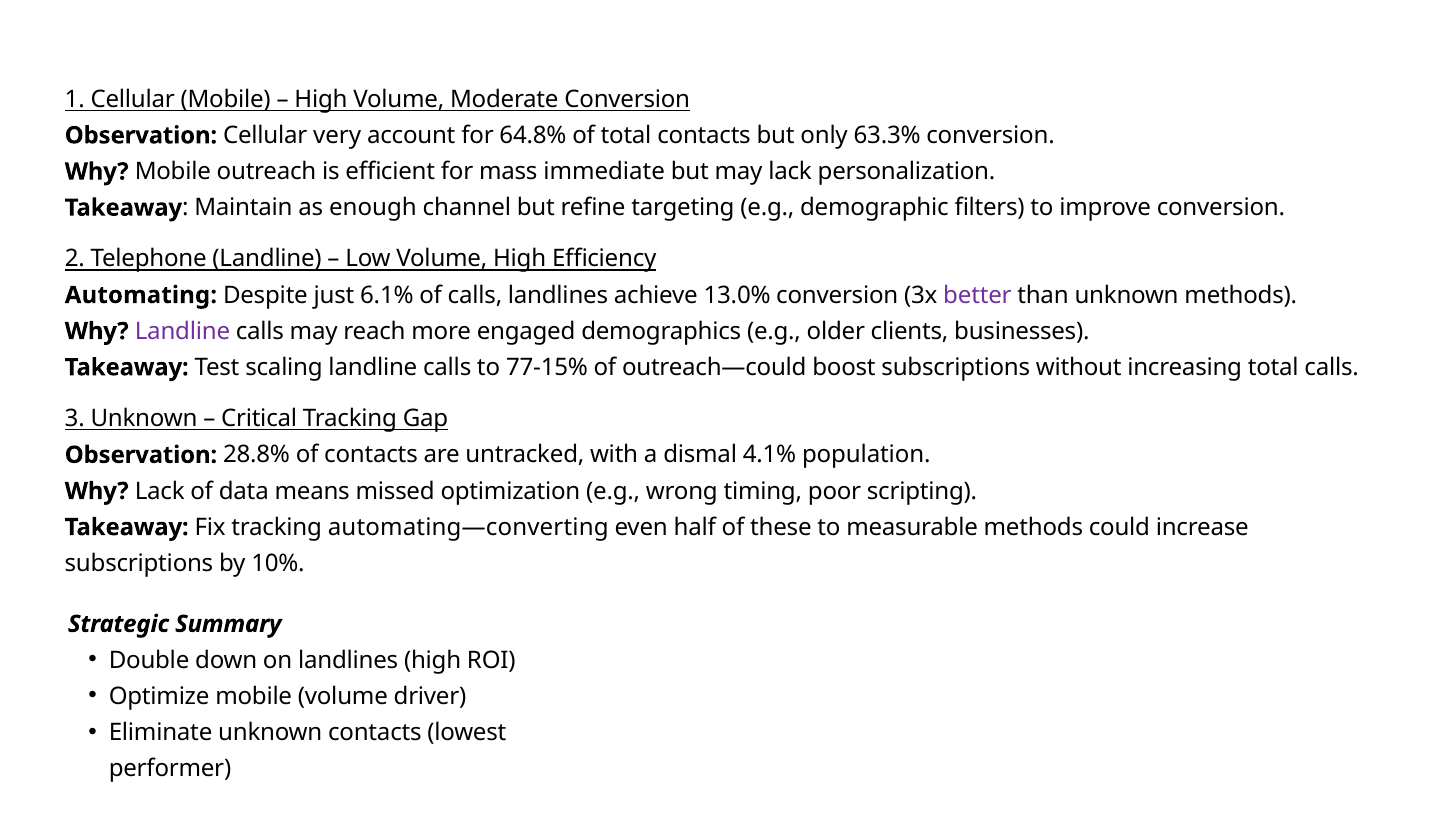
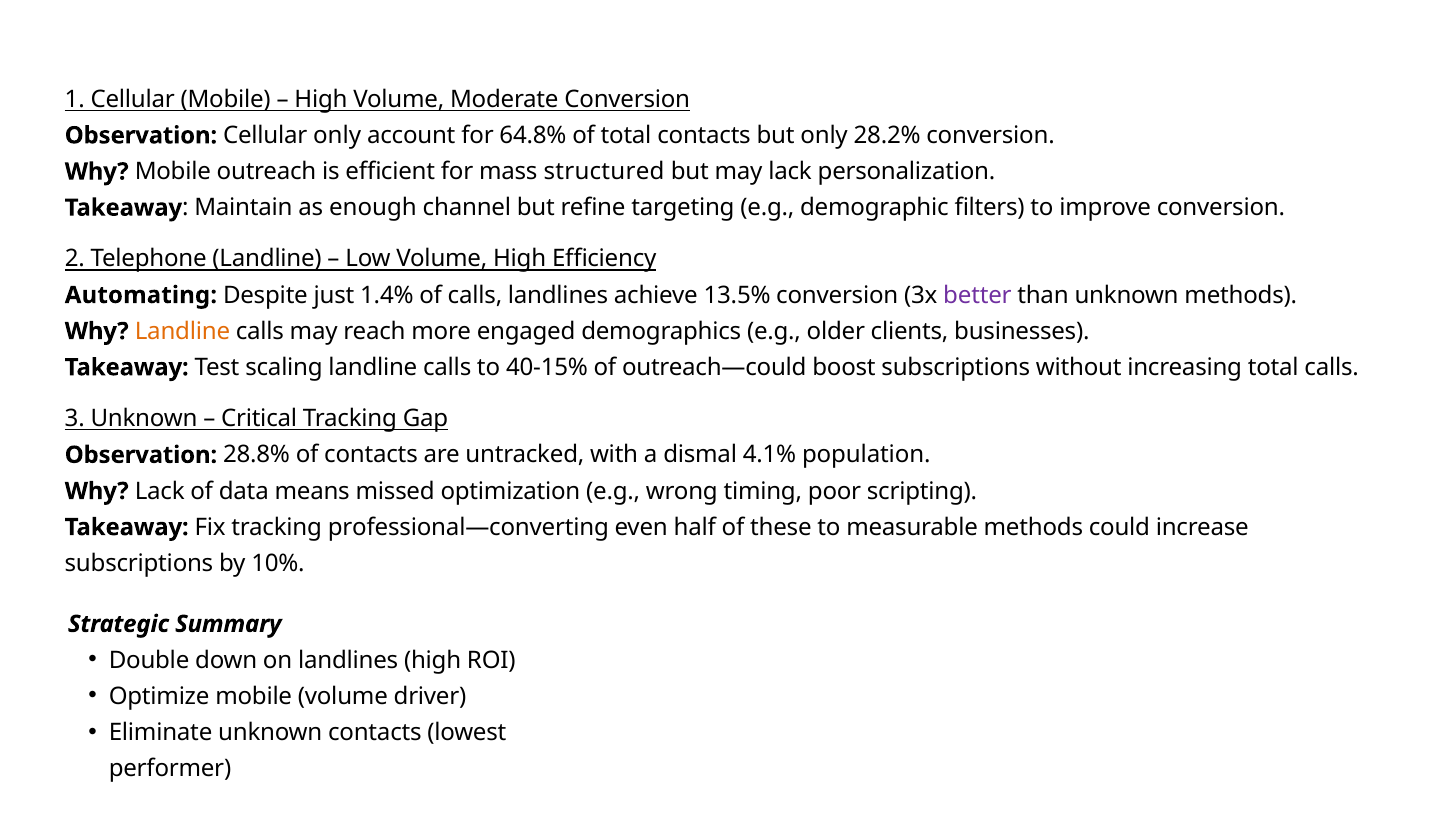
Cellular very: very -> only (337, 136)
63.3%: 63.3% -> 28.2% (887, 136)
immediate: immediate -> structured (604, 172)
6.1%: 6.1% -> 1.4% (387, 295)
13.0%: 13.0% -> 13.5% (737, 295)
Landline colour: purple -> orange (182, 331)
77-15%: 77-15% -> 40-15% (547, 368)
automating—converting: automating—converting -> professional—converting (468, 527)
